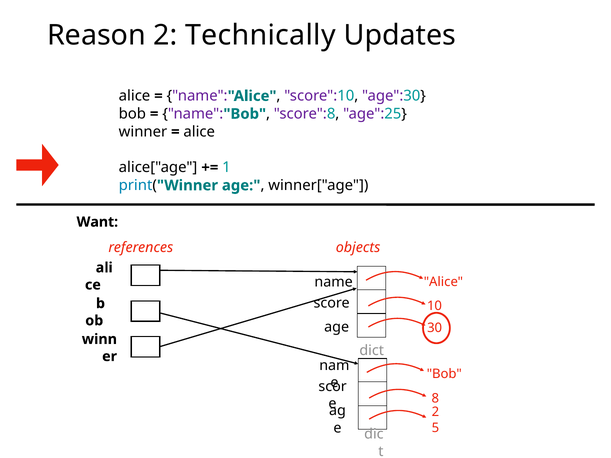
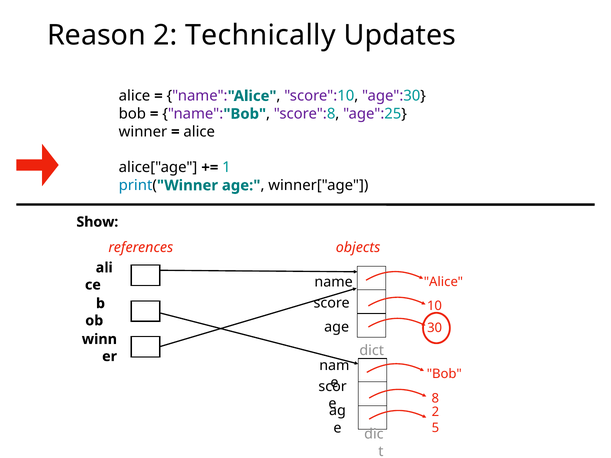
Want: Want -> Show (97, 222)
